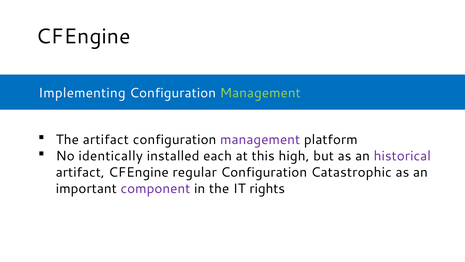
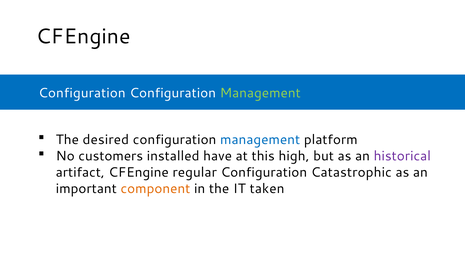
Implementing: Implementing -> Configuration (82, 93)
The artifact: artifact -> desired (106, 140)
management colour: purple -> blue (260, 140)
identically: identically -> customers (111, 156)
each: each -> have (218, 156)
component colour: purple -> orange (155, 188)
rights: rights -> taken (267, 188)
